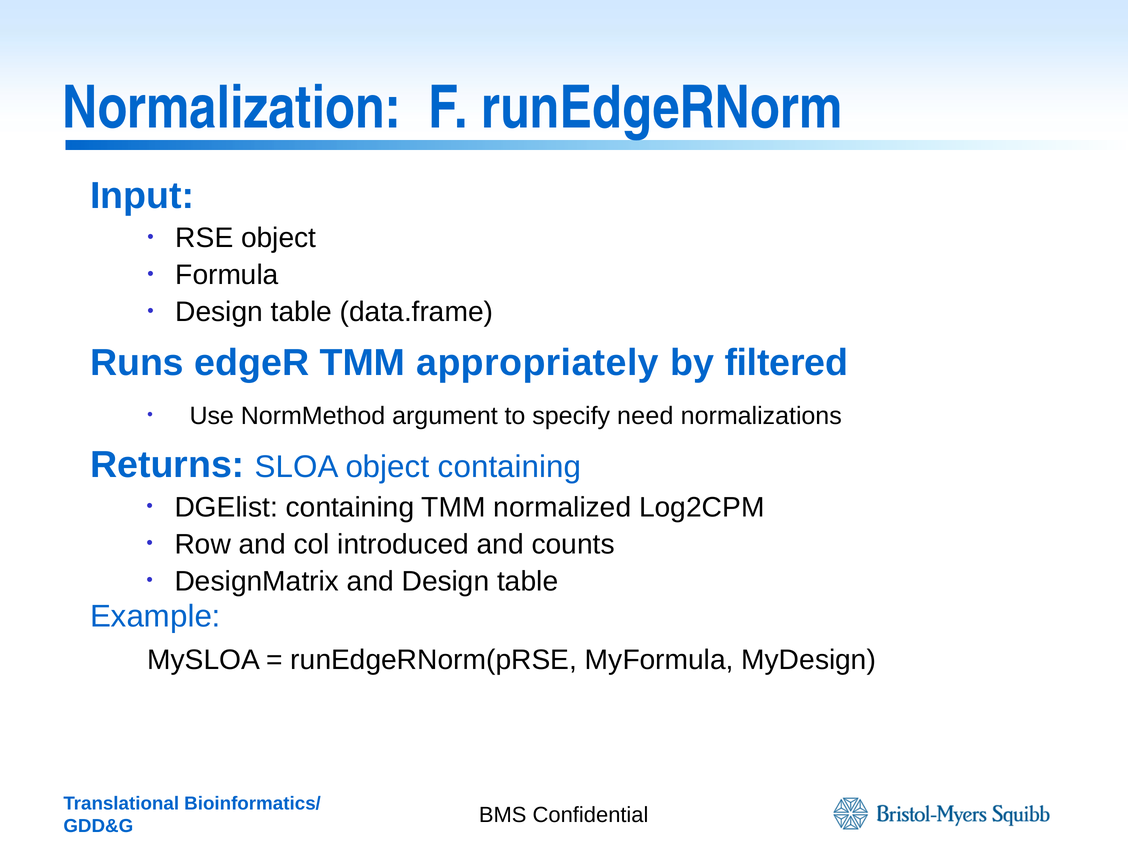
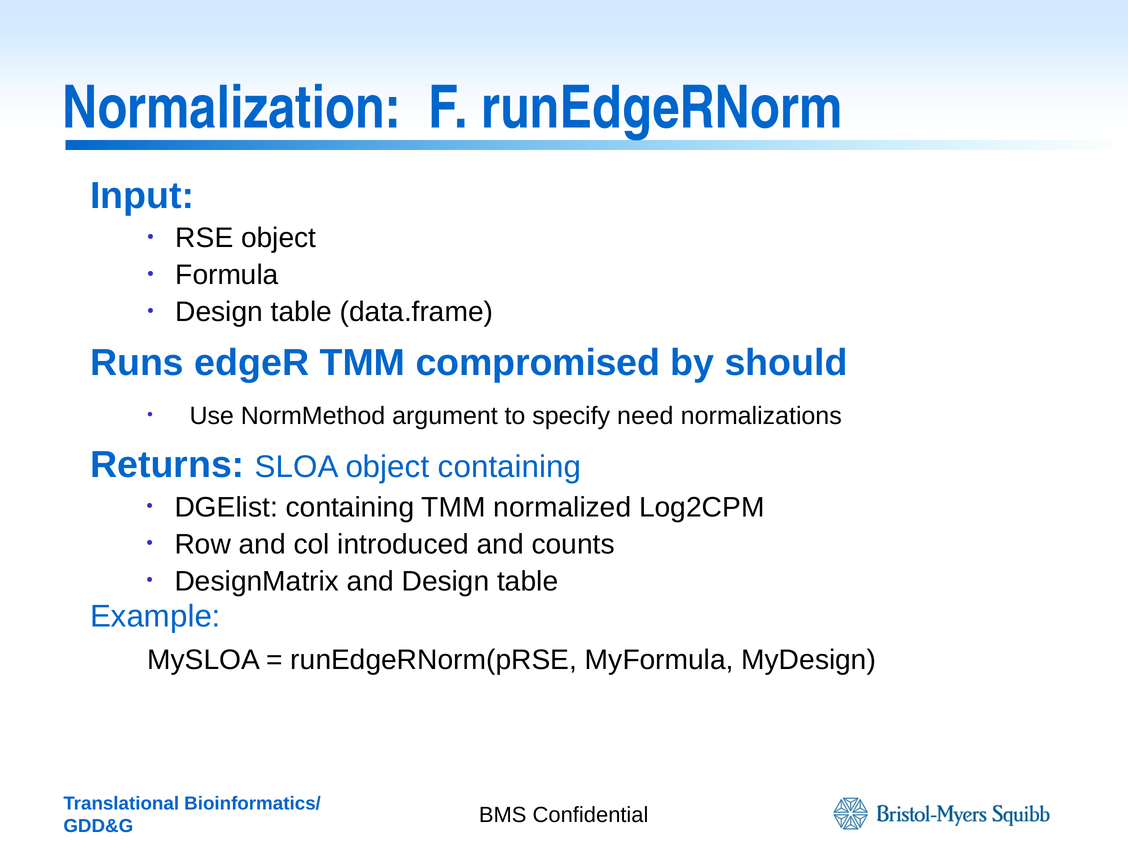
appropriately: appropriately -> compromised (538, 363)
filtered: filtered -> should (786, 363)
